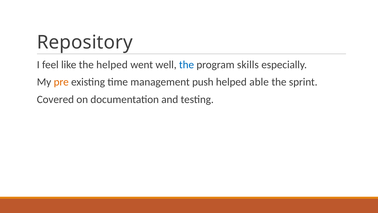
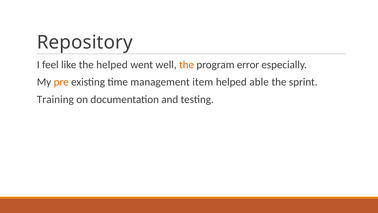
the colour: blue -> orange (187, 65)
skills: skills -> error (248, 65)
push: push -> item (203, 82)
Covered: Covered -> Training (55, 99)
